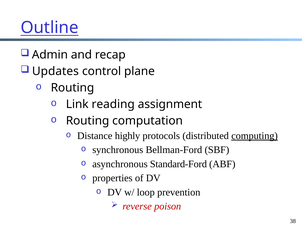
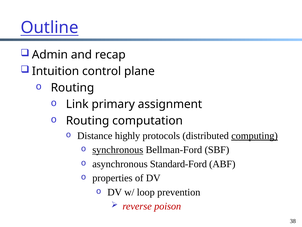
Updates: Updates -> Intuition (56, 71)
reading: reading -> primary (113, 104)
synchronous underline: none -> present (118, 150)
